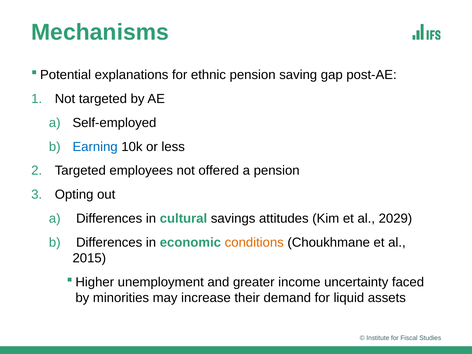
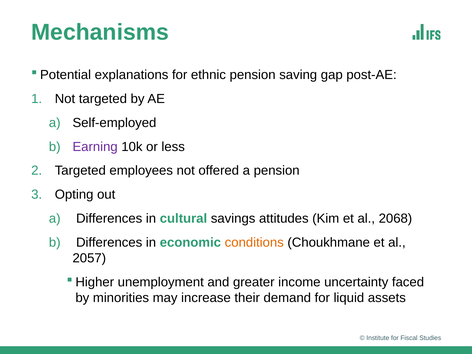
Earning colour: blue -> purple (95, 147)
2029: 2029 -> 2068 (395, 219)
2015: 2015 -> 2057 (89, 258)
